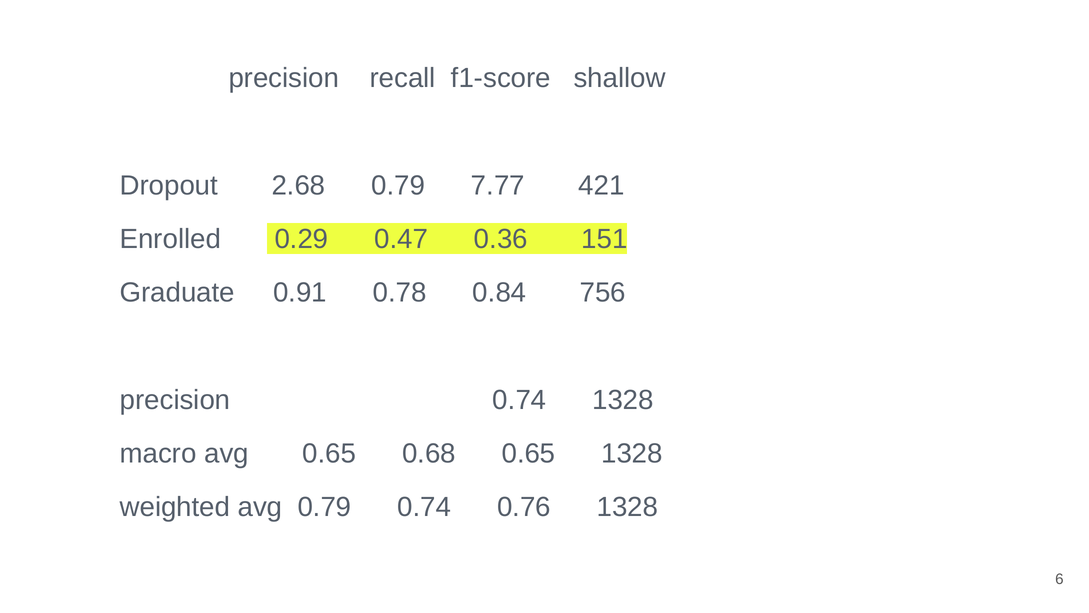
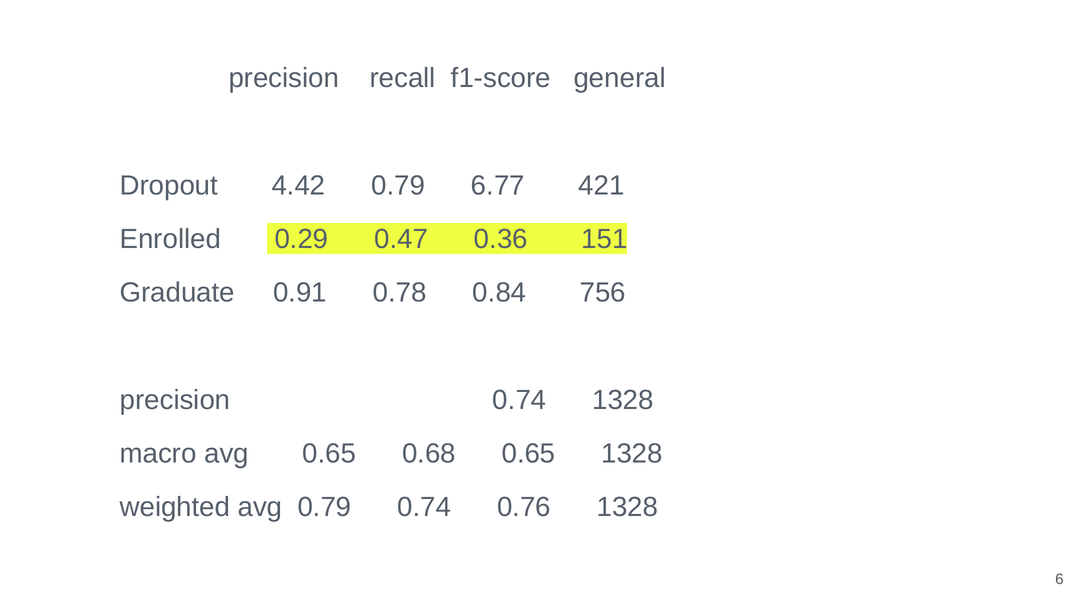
shallow: shallow -> general (620, 78)
2.68: 2.68 -> 4.42 (298, 185)
7.77: 7.77 -> 6.77 (498, 185)
